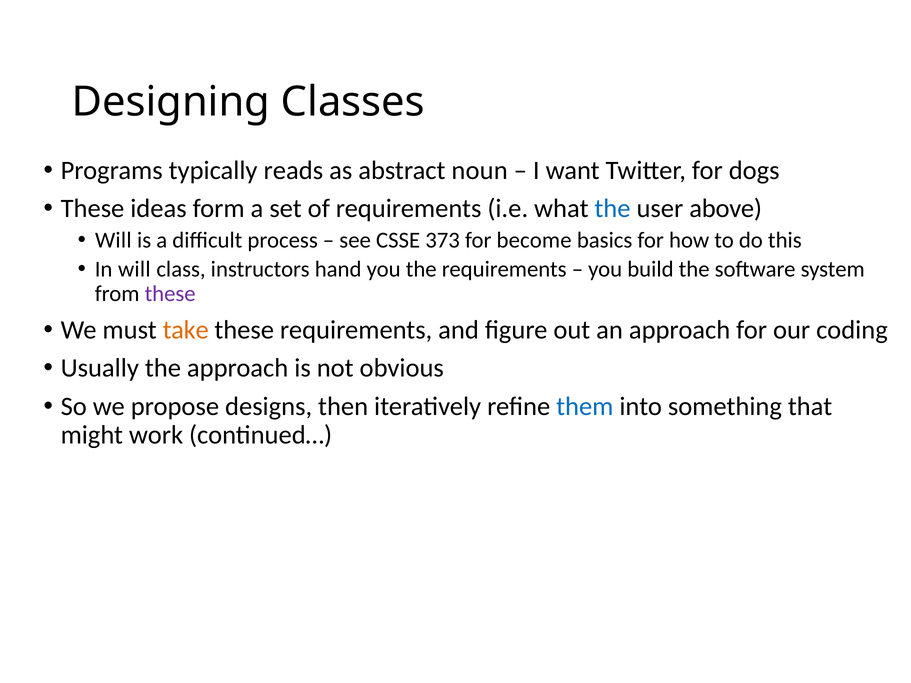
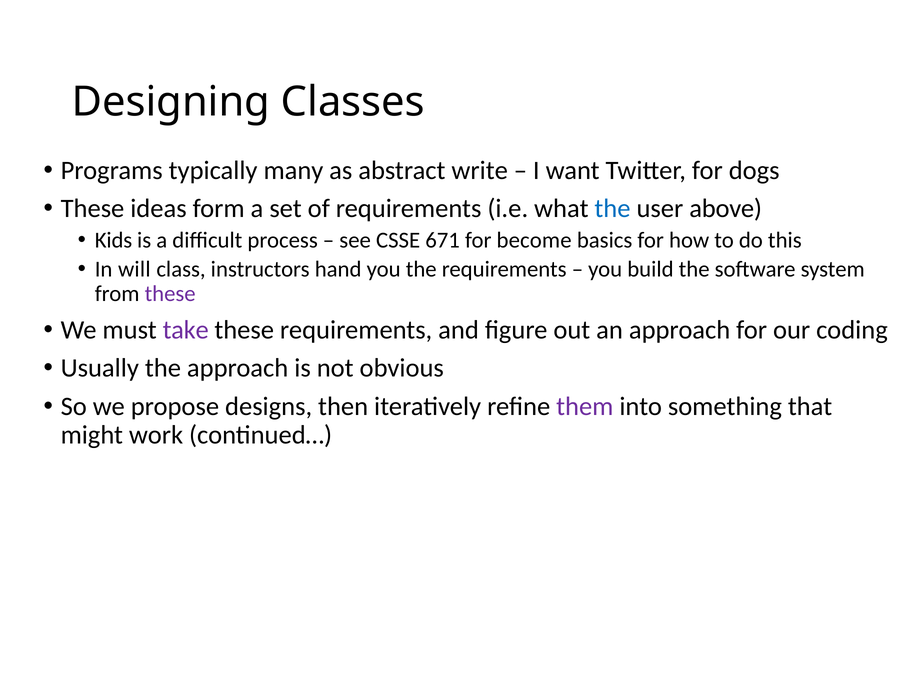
reads: reads -> many (293, 170)
noun: noun -> write (480, 170)
Will: Will -> Kids (114, 240)
373: 373 -> 671 (443, 240)
take colour: orange -> purple (186, 330)
them colour: blue -> purple (585, 407)
